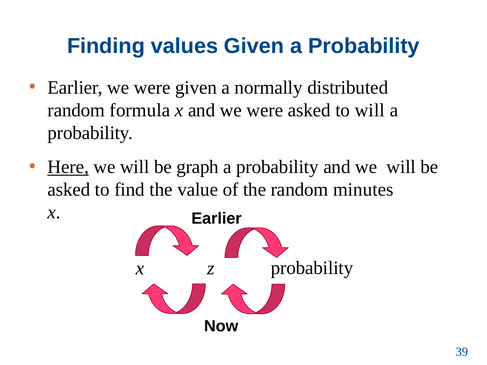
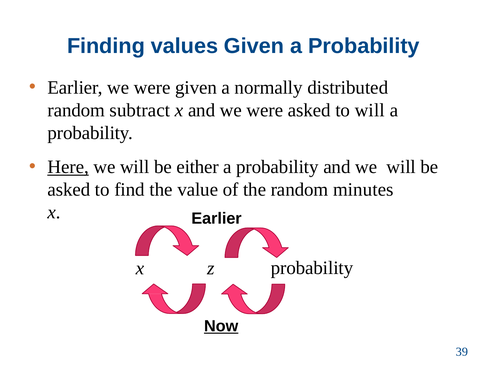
formula: formula -> subtract (140, 110)
graph: graph -> either (198, 167)
Now underline: none -> present (221, 326)
